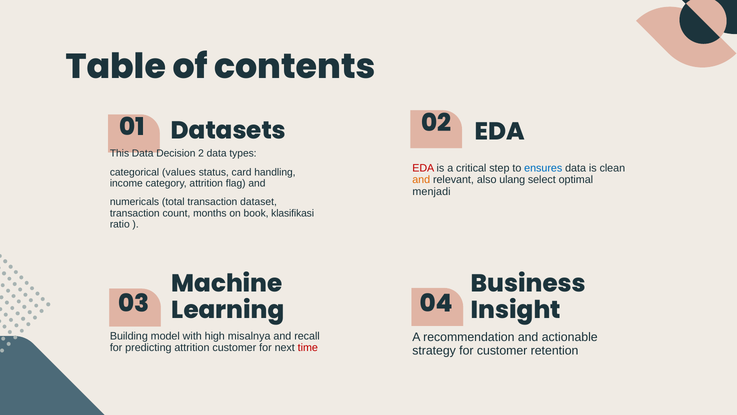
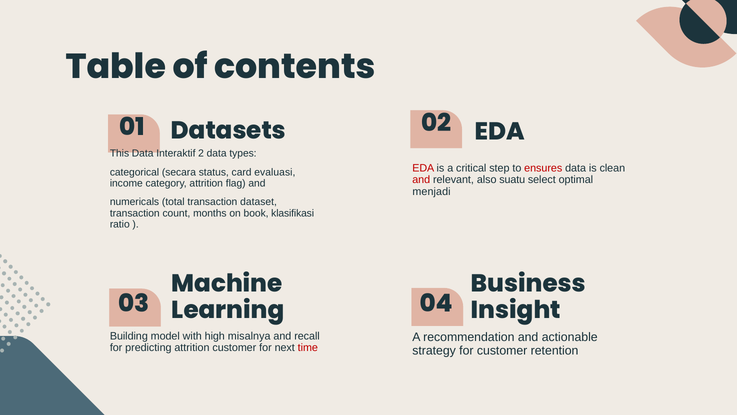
Decision: Decision -> Interaktif (176, 153)
ensures colour: blue -> red (543, 168)
values: values -> secara (179, 172)
handling: handling -> evaluasi (275, 172)
and colour: orange -> red (421, 180)
ulang: ulang -> suatu (512, 180)
